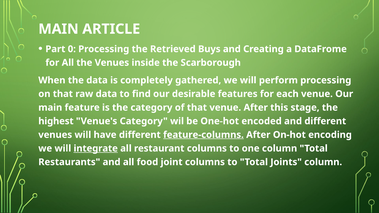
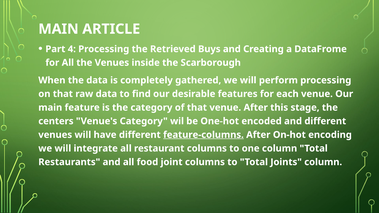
0: 0 -> 4 (72, 49)
highest: highest -> centers (56, 121)
integrate underline: present -> none (96, 149)
